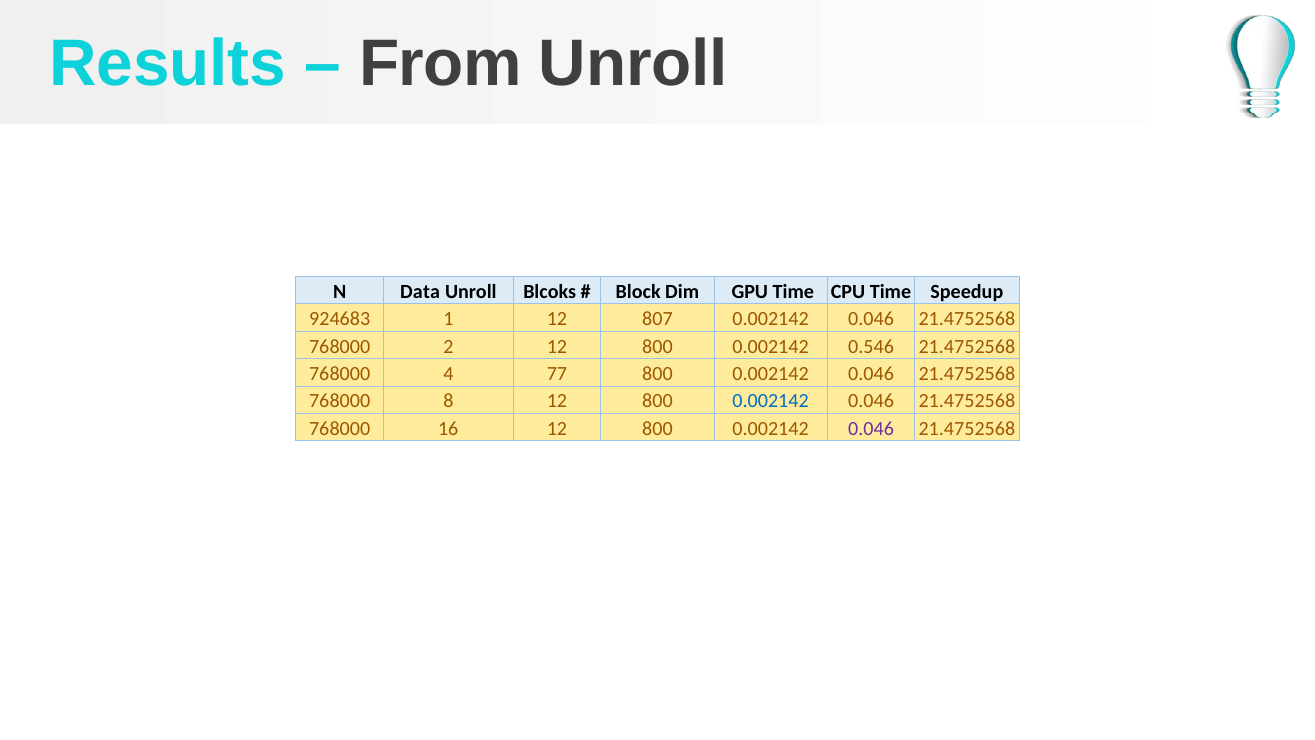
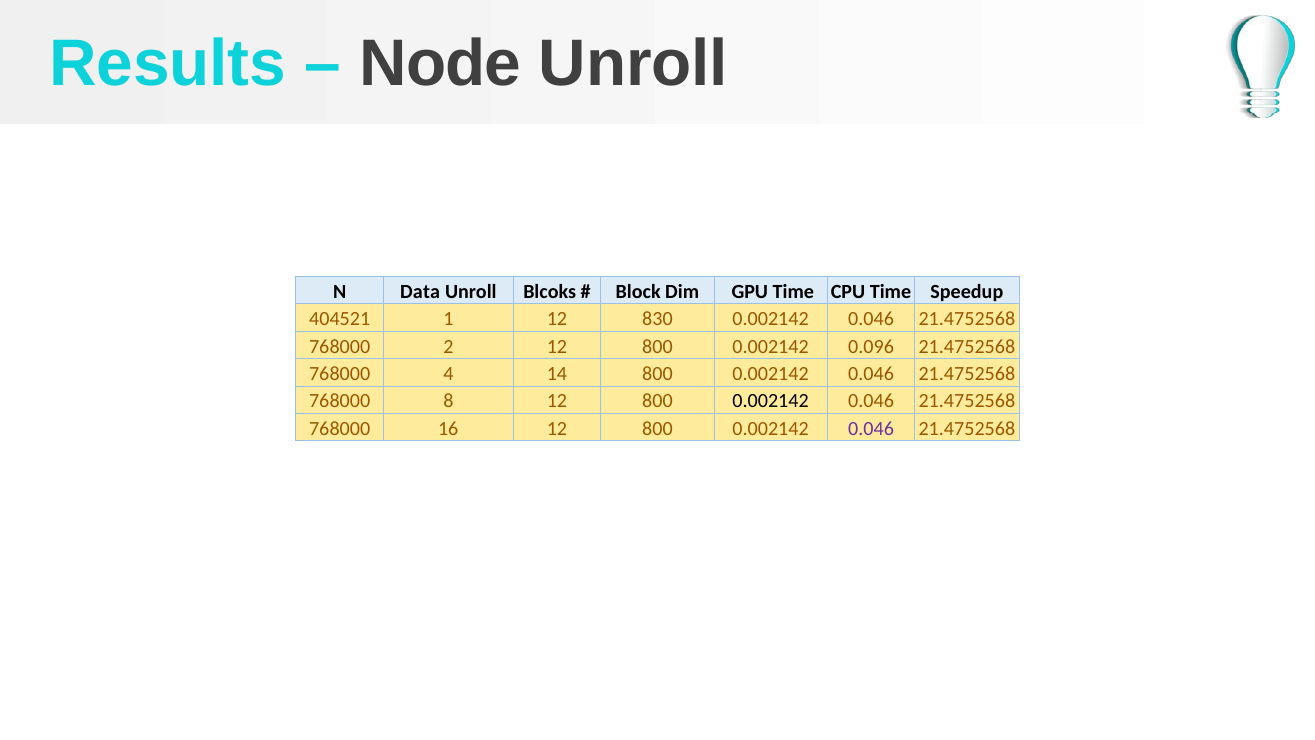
From: From -> Node (440, 64)
924683: 924683 -> 404521 (340, 319)
807: 807 -> 830 (657, 319)
0.546: 0.546 -> 0.096 (871, 346)
77: 77 -> 14 (557, 374)
0.002142 colour: blue -> black (771, 401)
